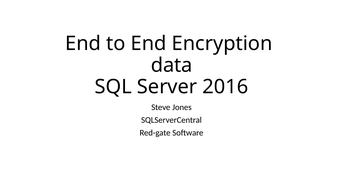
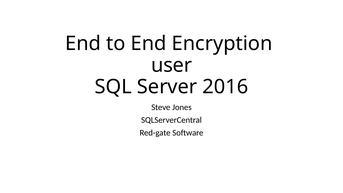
data: data -> user (172, 65)
